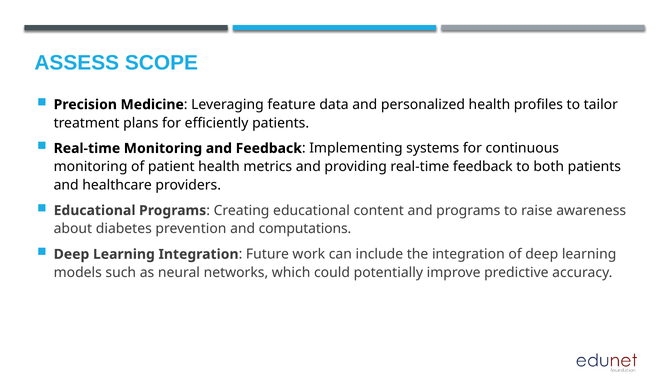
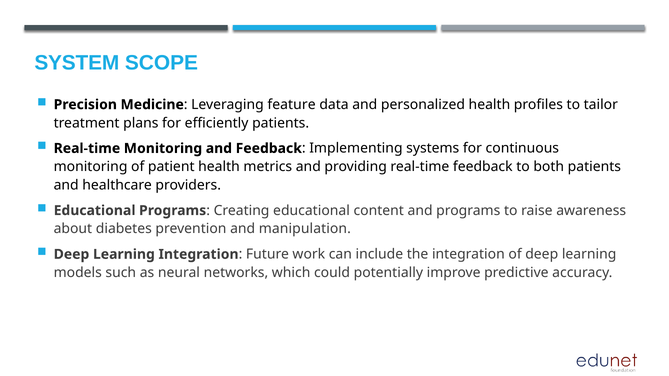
ASSESS: ASSESS -> SYSTEM (77, 63)
computations: computations -> manipulation (305, 229)
